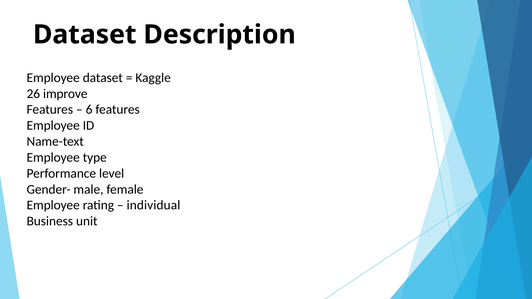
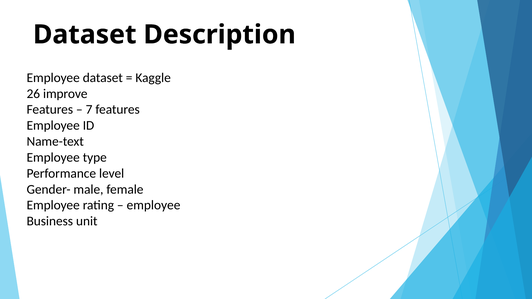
6: 6 -> 7 (89, 110)
individual: individual -> employee (154, 205)
